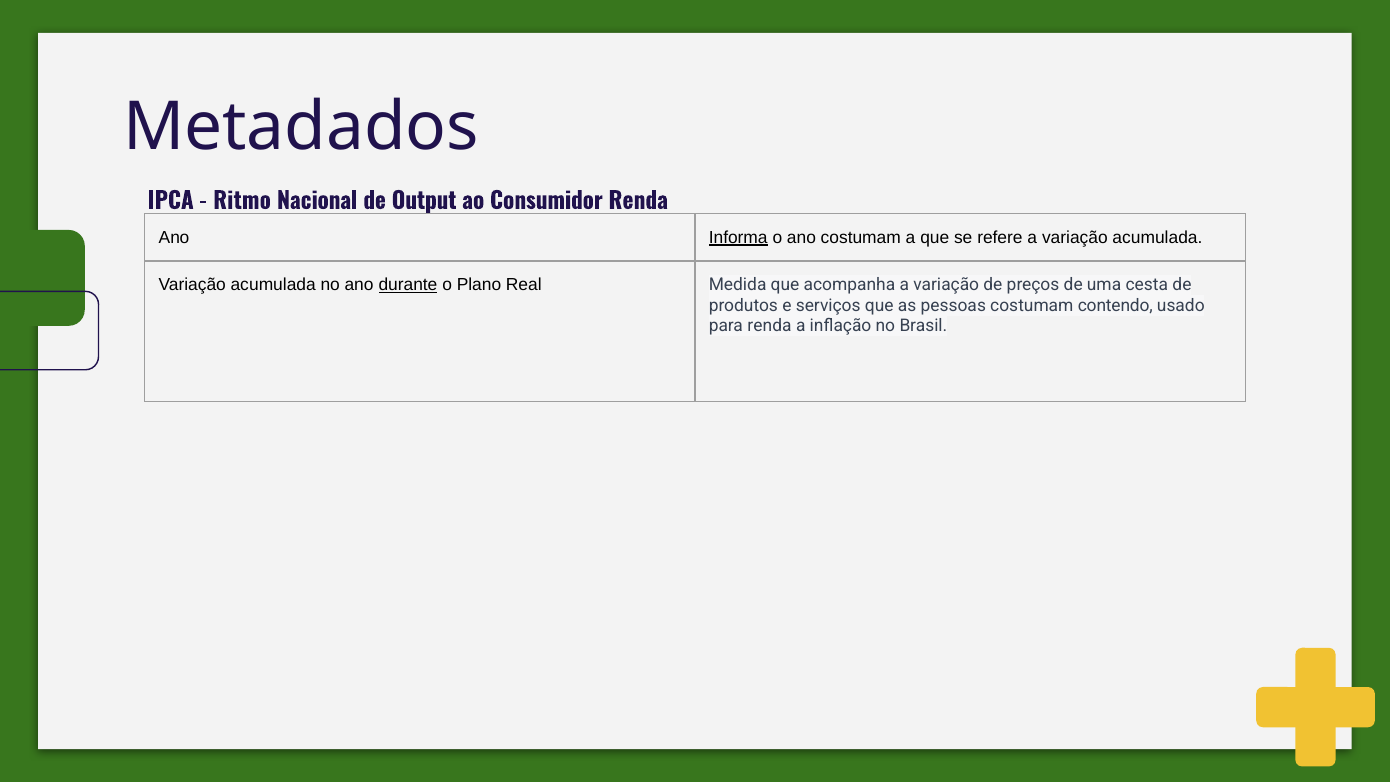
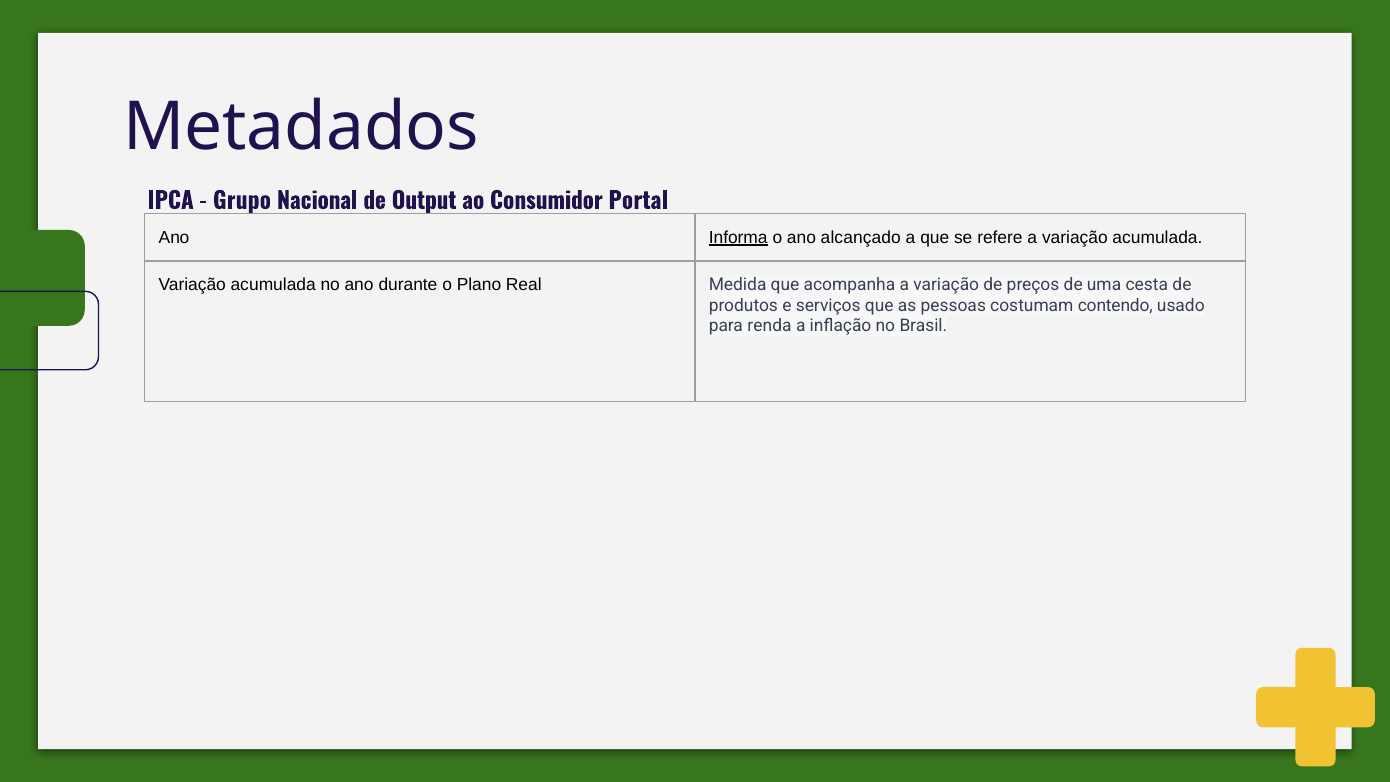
Ritmo: Ritmo -> Grupo (242, 201)
Consumidor Renda: Renda -> Portal (638, 201)
ano costumam: costumam -> alcançado (861, 238)
durante underline: present -> none (408, 285)
